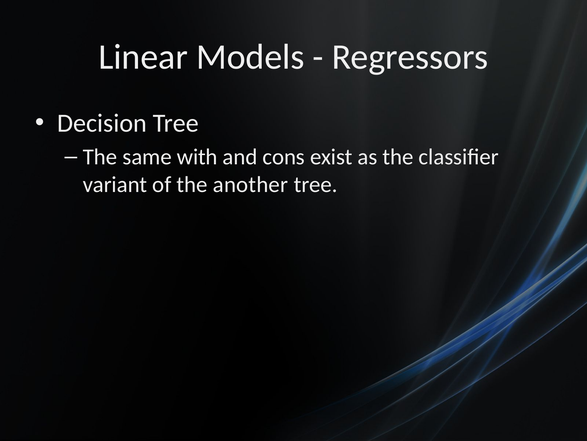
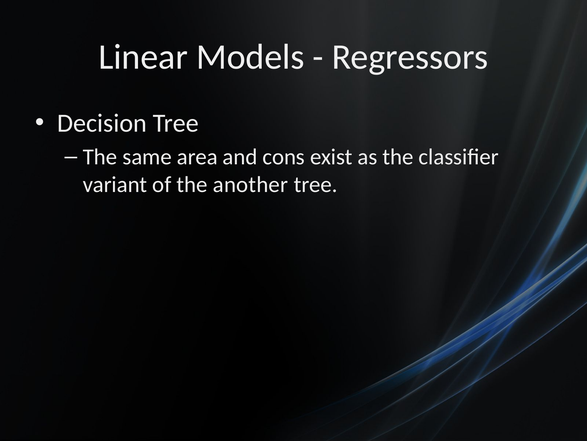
with: with -> area (197, 157)
